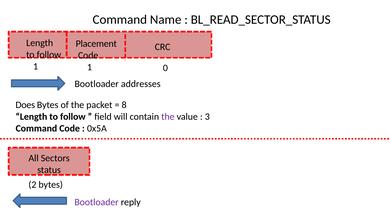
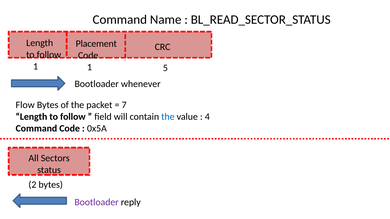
0: 0 -> 5 (165, 68)
addresses: addresses -> whenever (141, 84)
Does: Does -> Flow (25, 105)
8: 8 -> 7 (124, 105)
the colour: purple -> blue (168, 117)
3: 3 -> 4 (207, 117)
